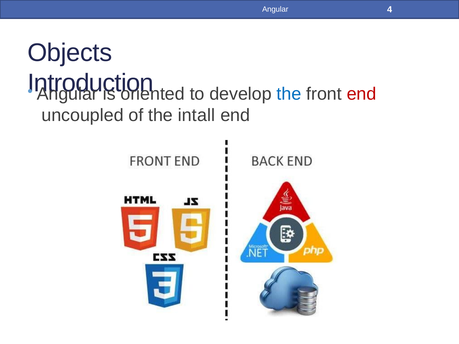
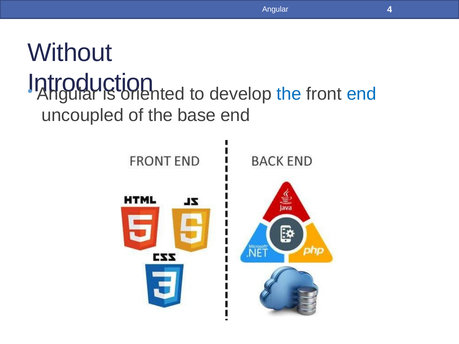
Objects: Objects -> Without (70, 53)
end colour: red -> blue (362, 94)
intall: intall -> base (197, 116)
